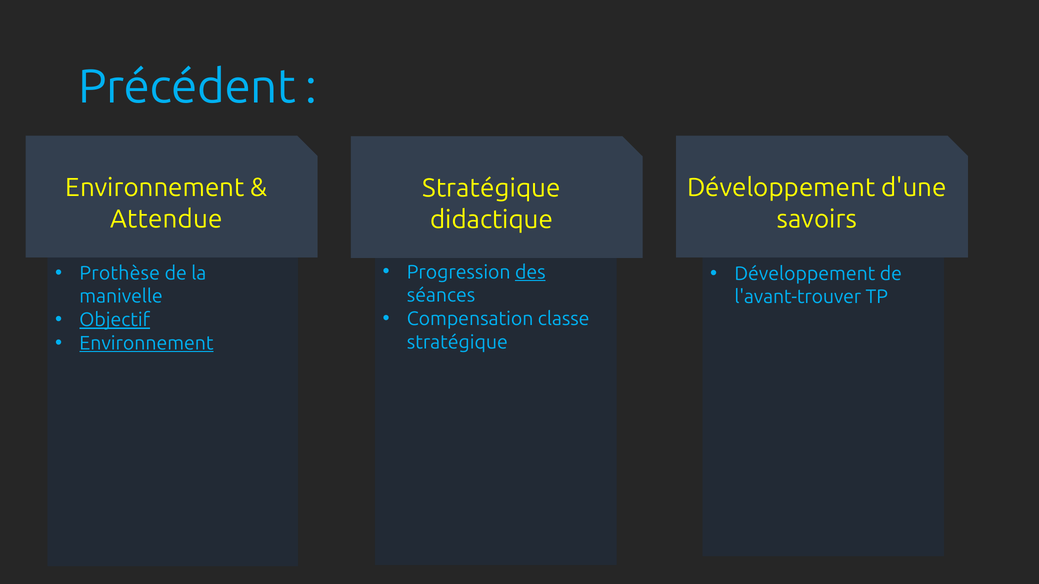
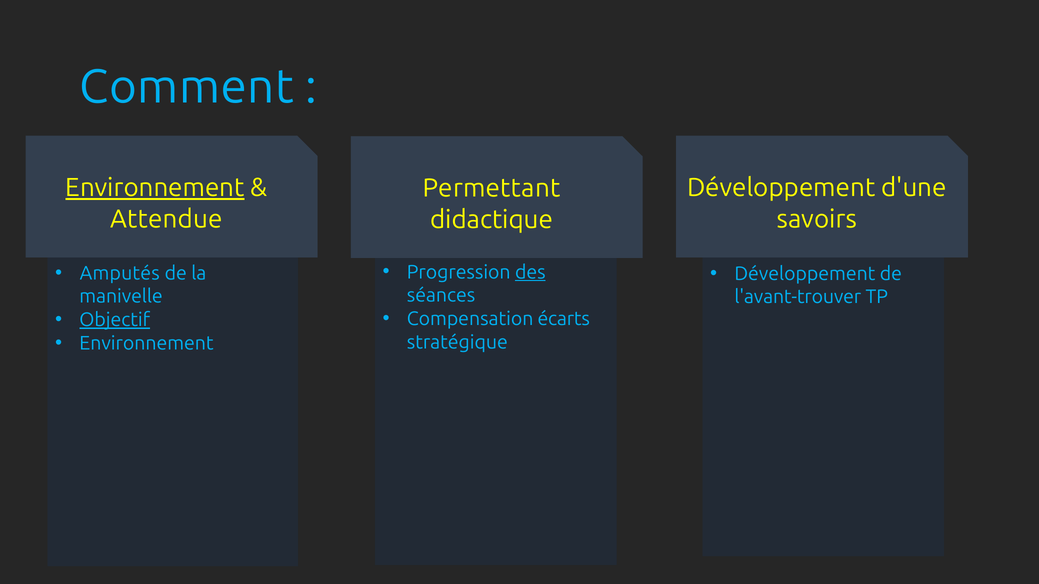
Précédent: Précédent -> Comment (187, 87)
Environnement underline: none -> present (155, 188)
Stratégique: Stratégique -> Permettant (492, 188)
Prothèse: Prothèse -> Amputés (120, 273)
classe: classe -> écarts (564, 319)
Environnement underline: present -> none (146, 344)
